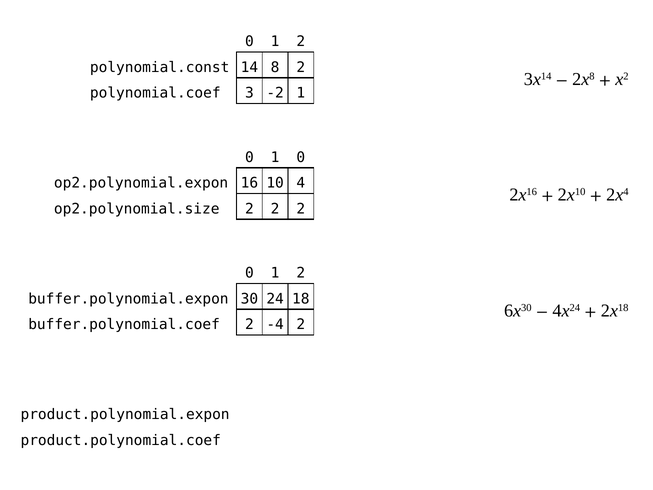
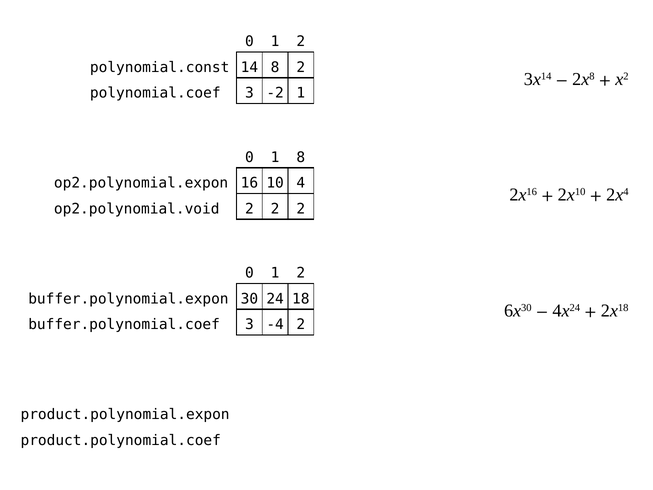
0 1 0: 0 -> 8 (301, 157)
op2.polynomial.size: op2.polynomial.size -> op2.polynomial.void (137, 209)
buffer.polynomial.coef 2: 2 -> 3 (249, 324)
